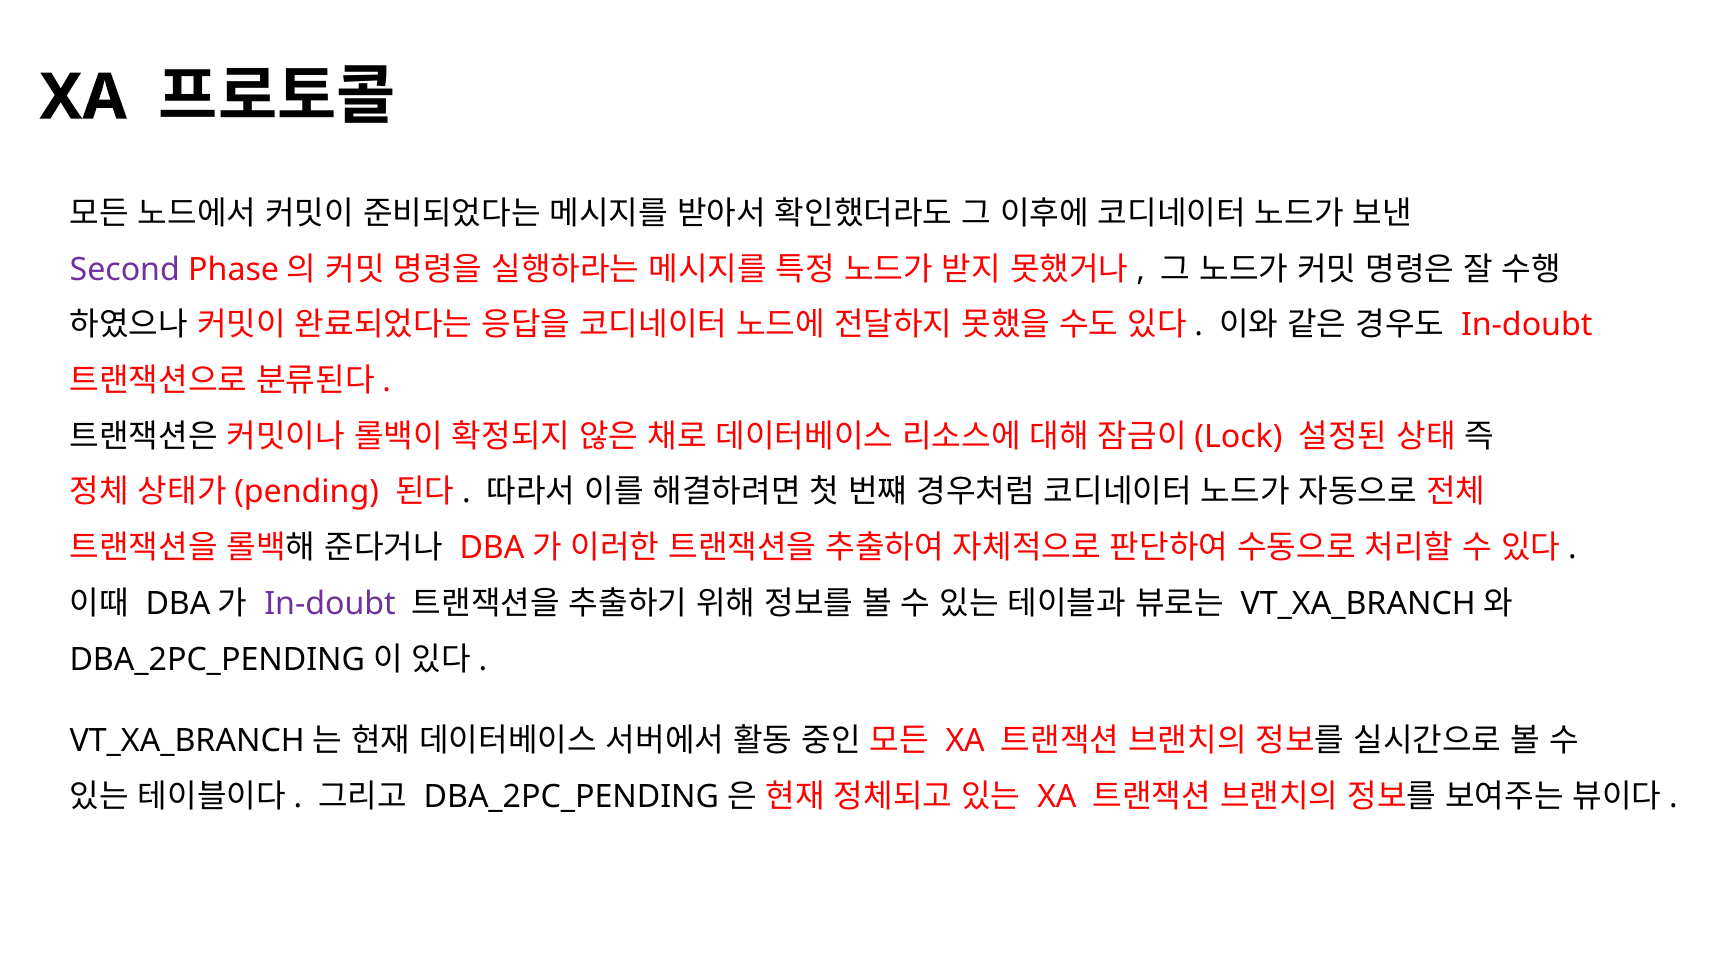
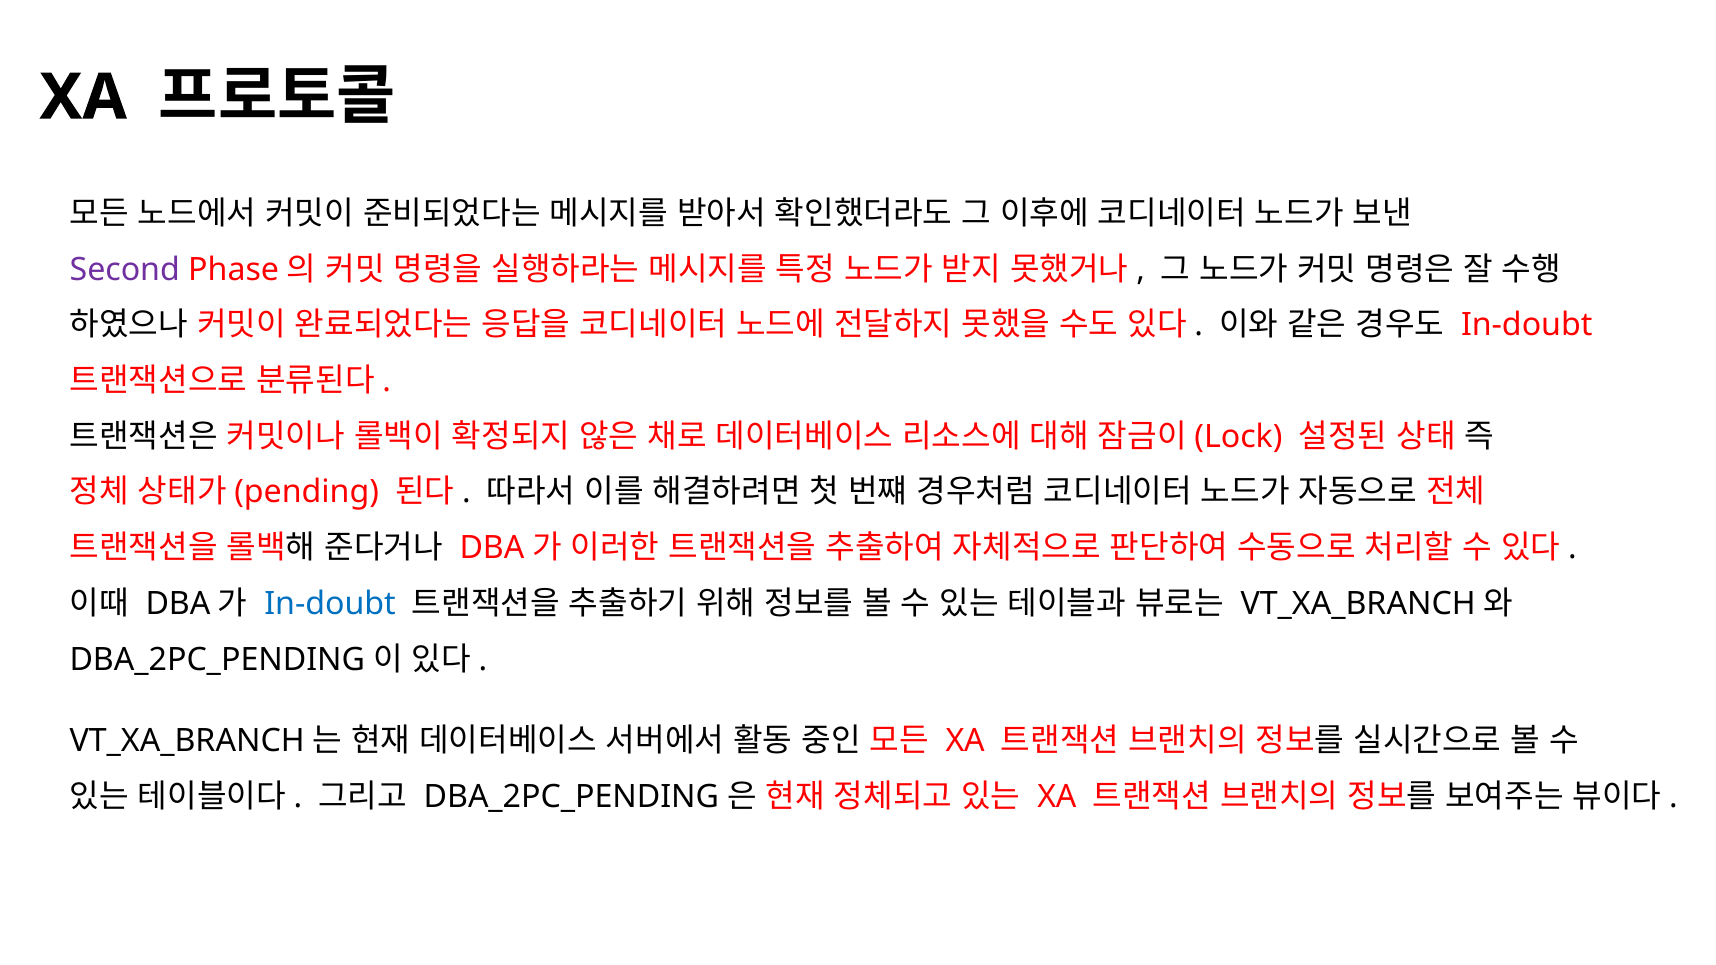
In-doubt colour: purple -> blue (330, 604)
